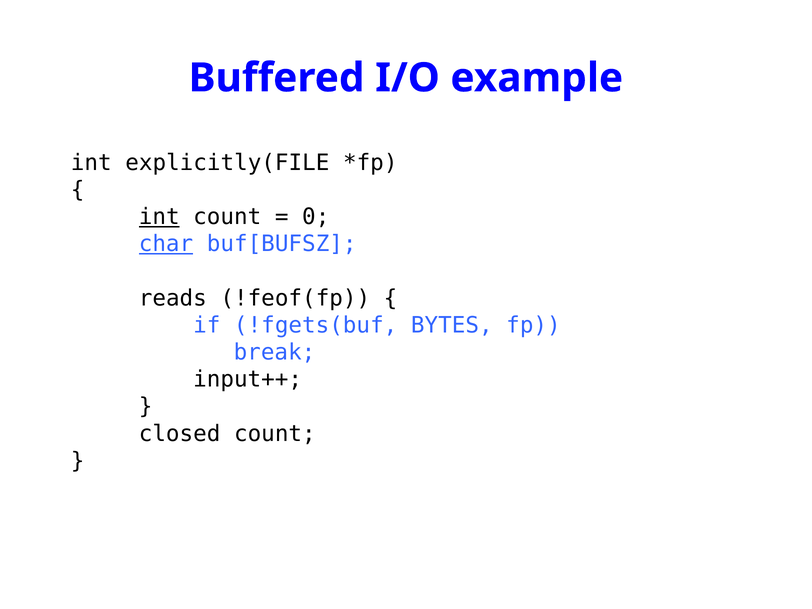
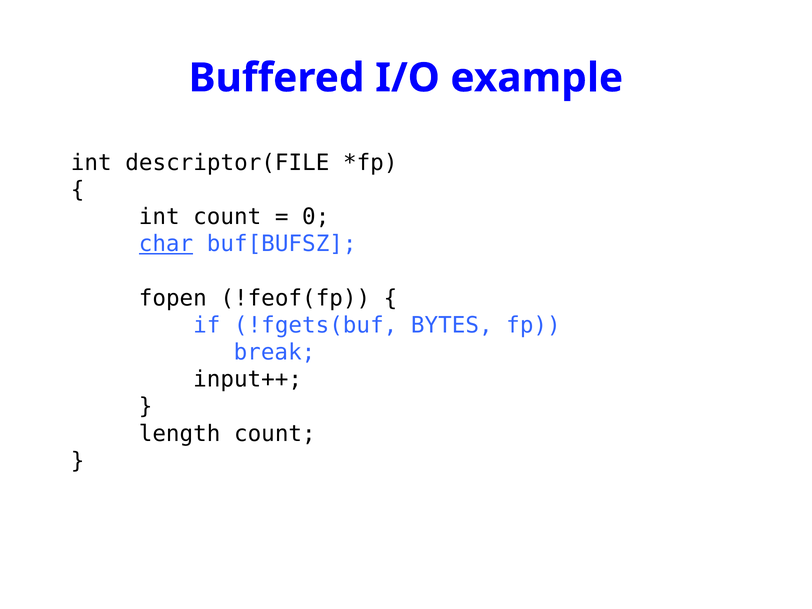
explicitly(FILE: explicitly(FILE -> descriptor(FILE (227, 163)
int underline: present -> none (159, 217)
reads: reads -> fopen (173, 298)
closed: closed -> length (180, 434)
